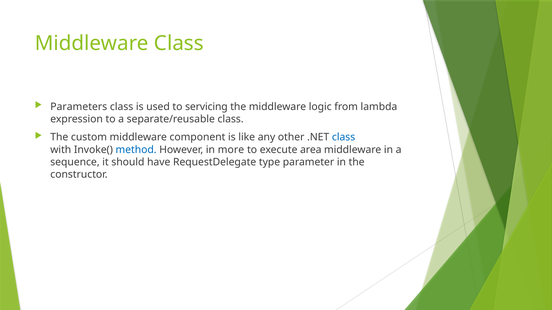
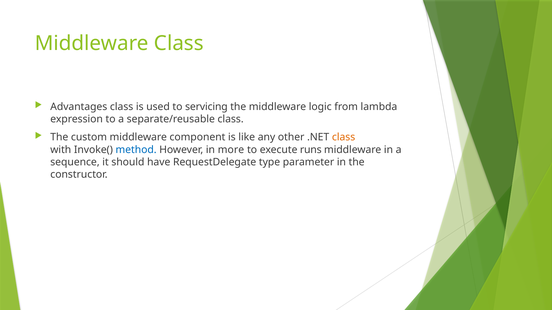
Parameters: Parameters -> Advantages (79, 107)
class colour: blue -> orange (344, 137)
area: area -> runs (311, 150)
